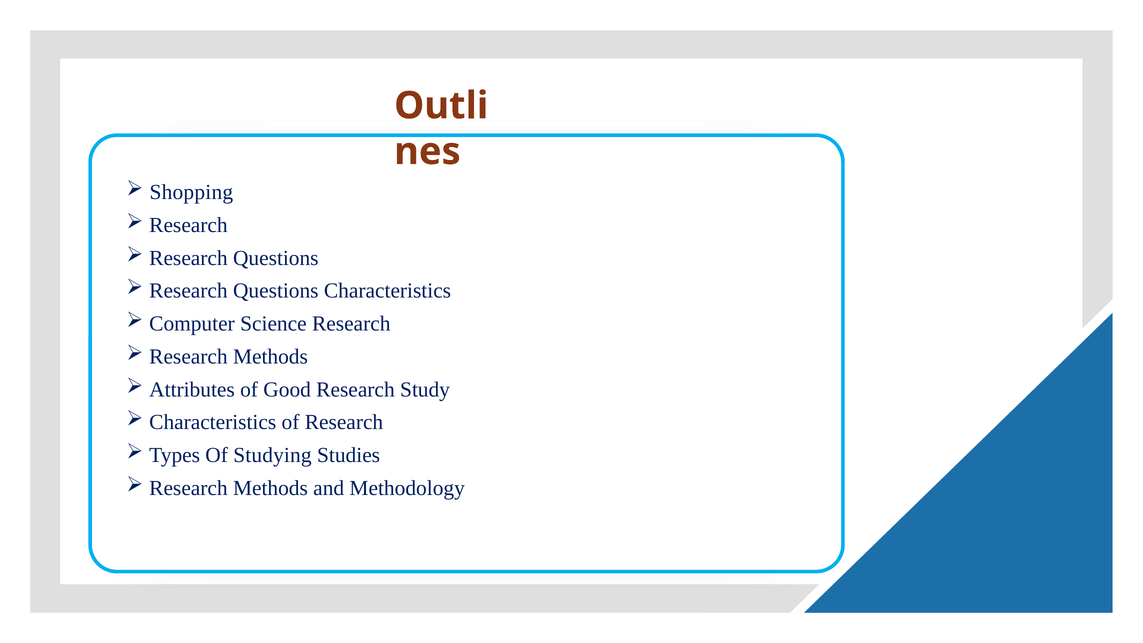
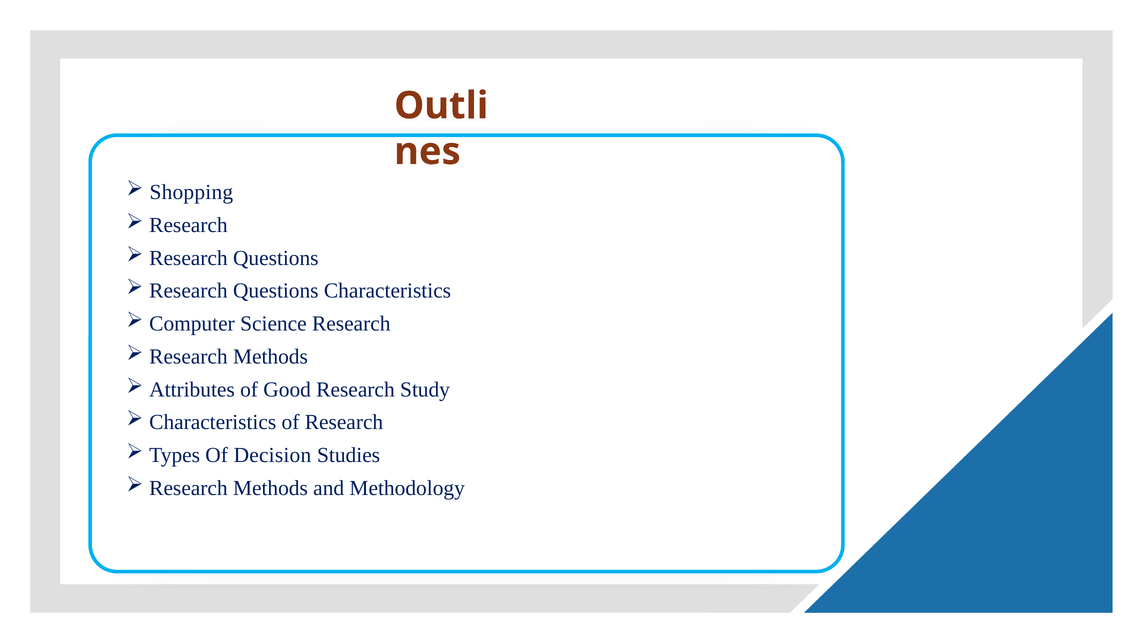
Studying: Studying -> Decision (272, 455)
